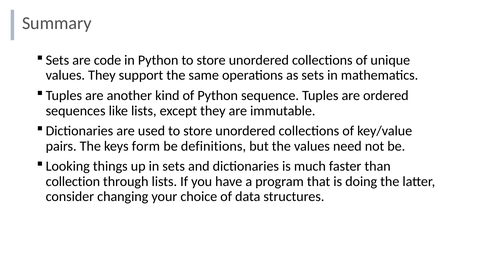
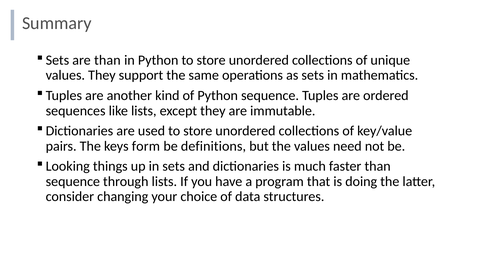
are code: code -> than (107, 60)
collection: collection -> sequence (73, 181)
